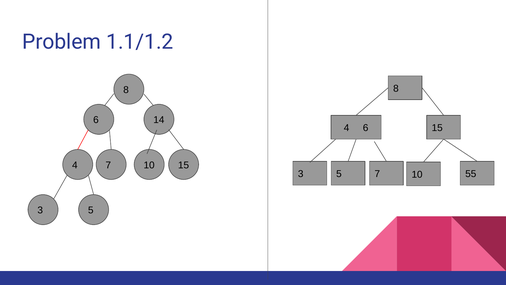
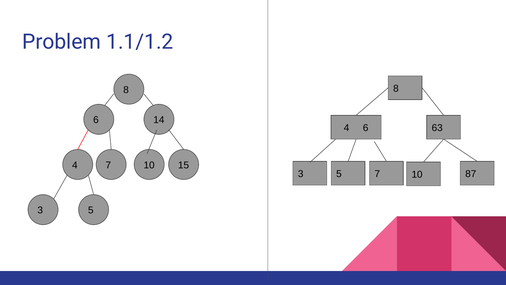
6 15: 15 -> 63 (437, 128)
55: 55 -> 87 (471, 174)
